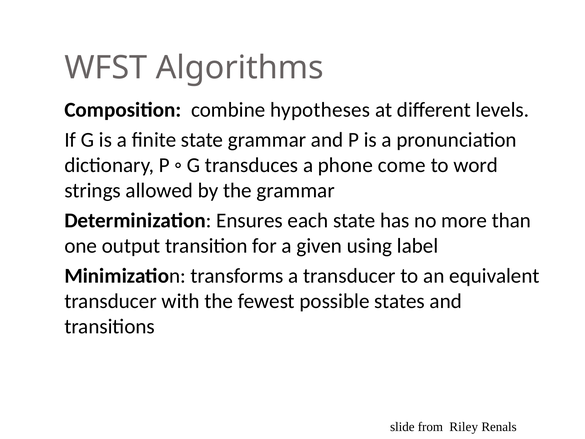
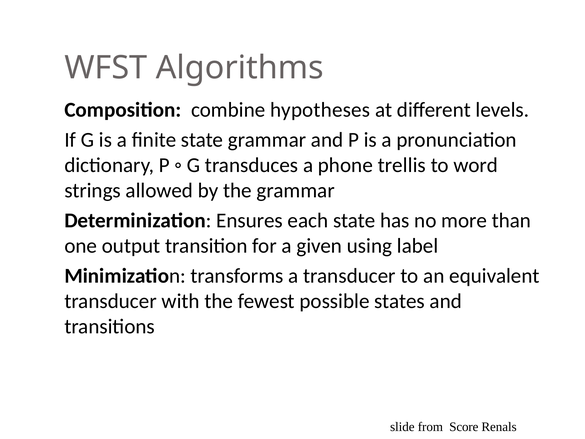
come: come -> trellis (402, 165)
Riley: Riley -> Score (464, 426)
